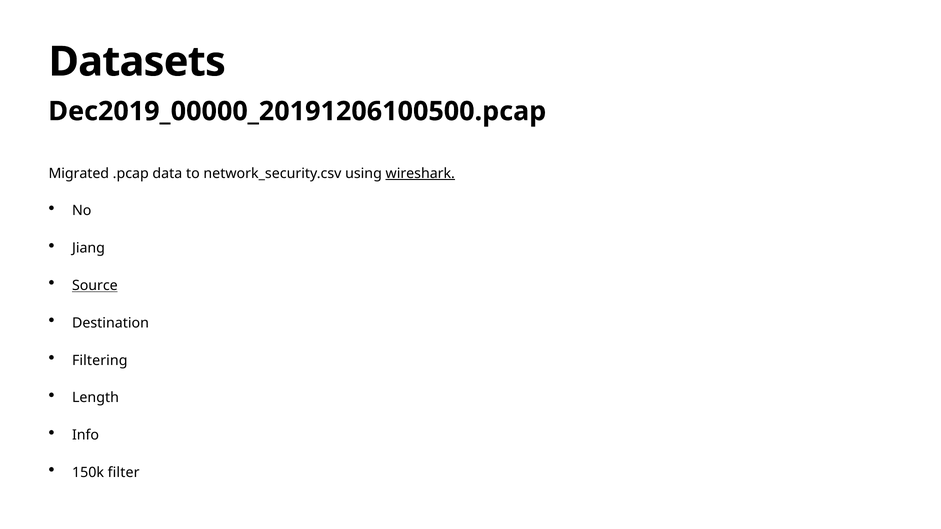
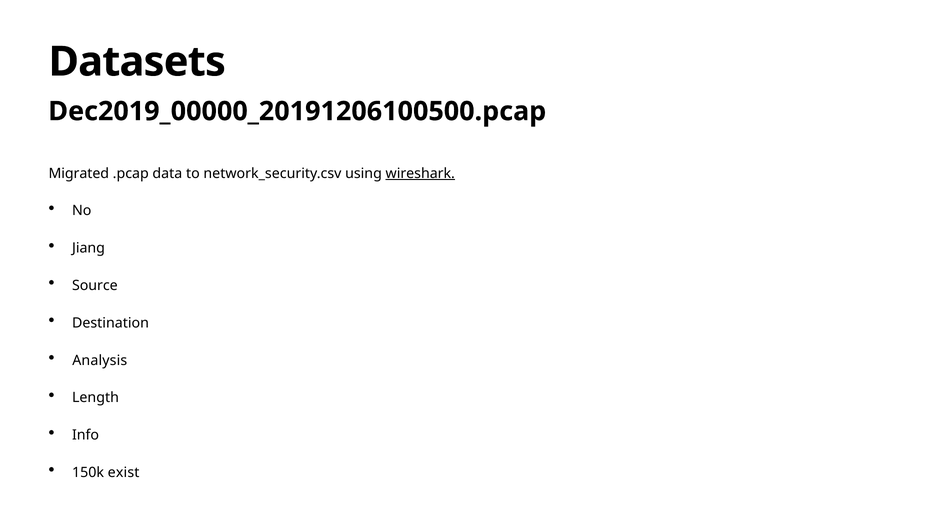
Source underline: present -> none (95, 286)
Filtering: Filtering -> Analysis (100, 361)
filter: filter -> exist (124, 473)
